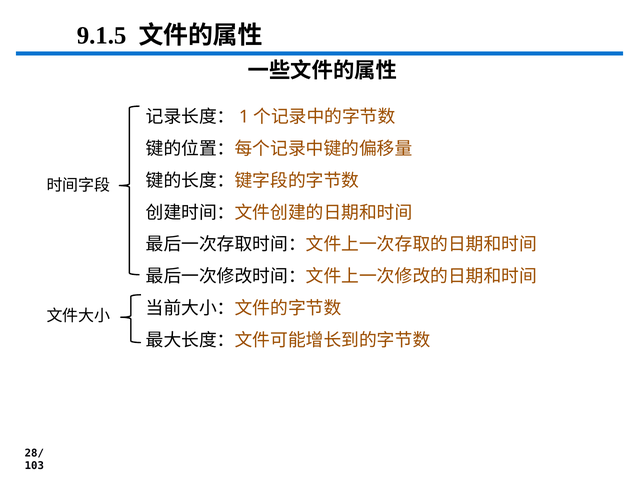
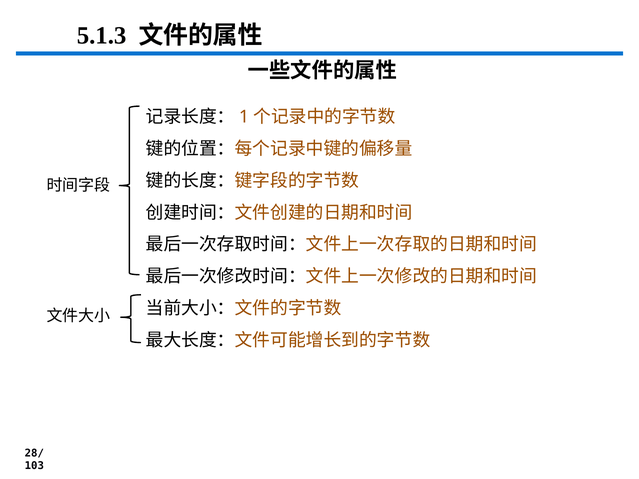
9.1.5: 9.1.5 -> 5.1.3 (102, 35)
